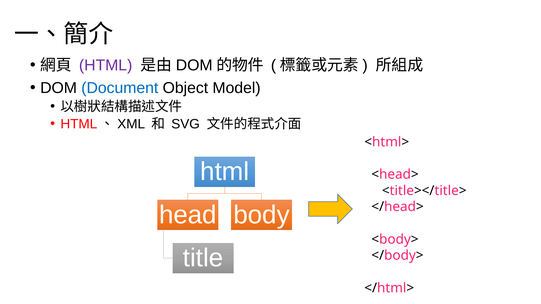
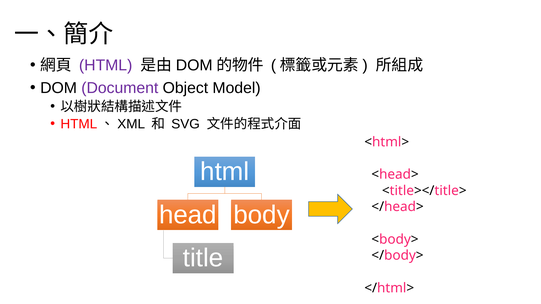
Document colour: blue -> purple (120, 88)
